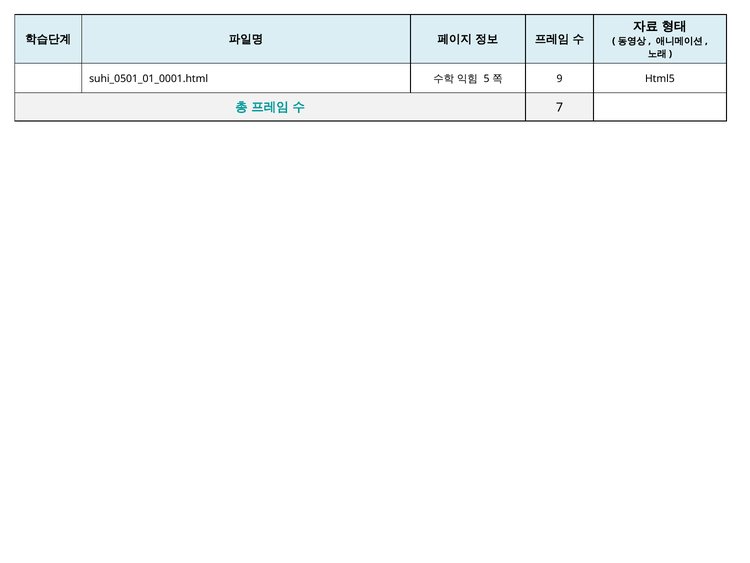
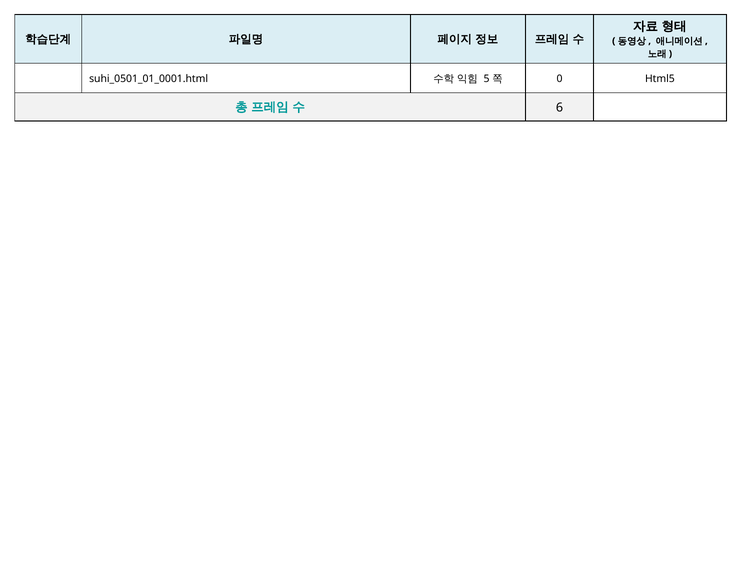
9: 9 -> 0 (560, 79)
7: 7 -> 6 (560, 107)
